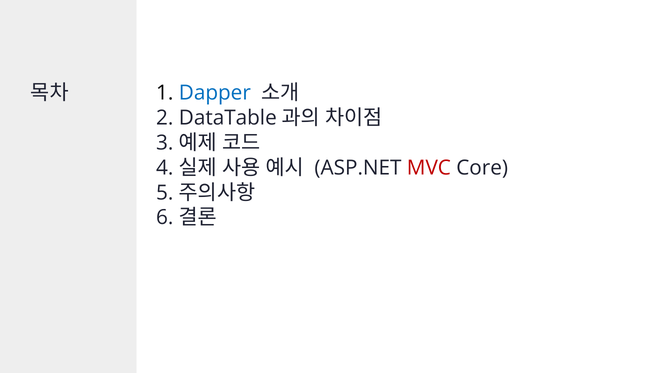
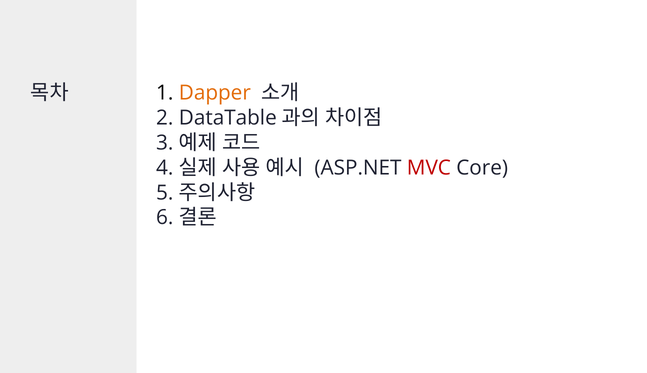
Dapper colour: blue -> orange (215, 93)
